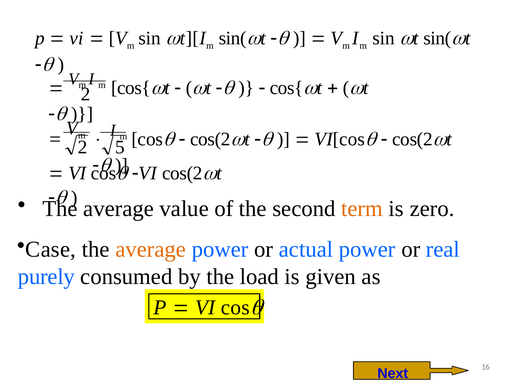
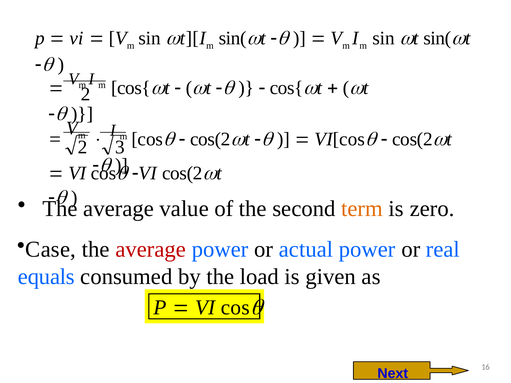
5: 5 -> 3 (120, 147)
average colour: orange -> red (151, 250)
purely: purely -> equals (46, 277)
